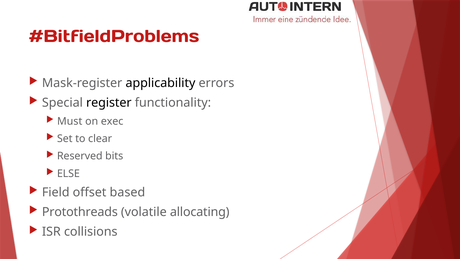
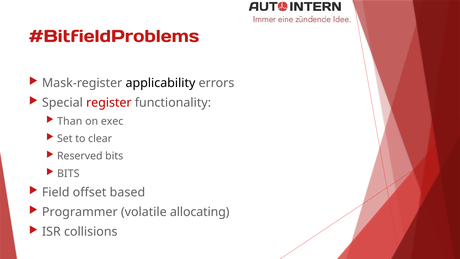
register colour: black -> red (109, 103)
Must: Must -> Than (70, 121)
ELSE: ELSE -> BITS (68, 173)
Protothreads: Protothreads -> Programmer (80, 212)
